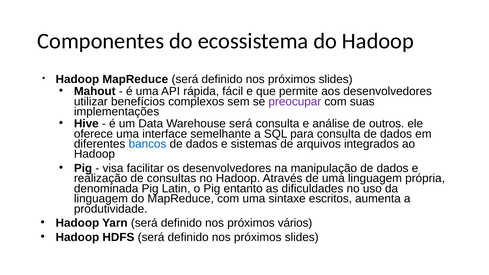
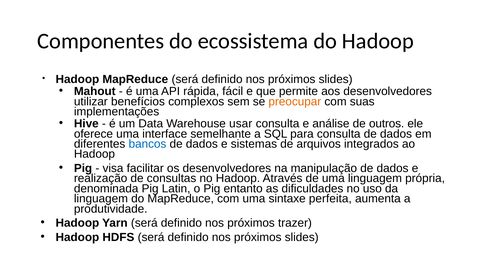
preocupar colour: purple -> orange (295, 102)
Warehouse será: será -> usar (241, 124)
escritos: escritos -> perfeita (330, 199)
vários: vários -> trazer (295, 223)
